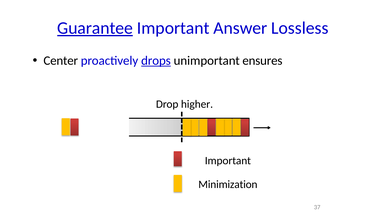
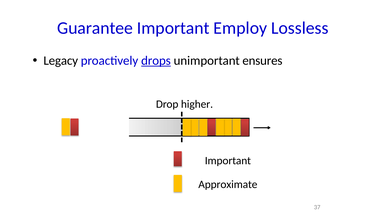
Guarantee underline: present -> none (95, 28)
Answer: Answer -> Employ (240, 28)
Center: Center -> Legacy (61, 61)
Minimization: Minimization -> Approximate (228, 184)
